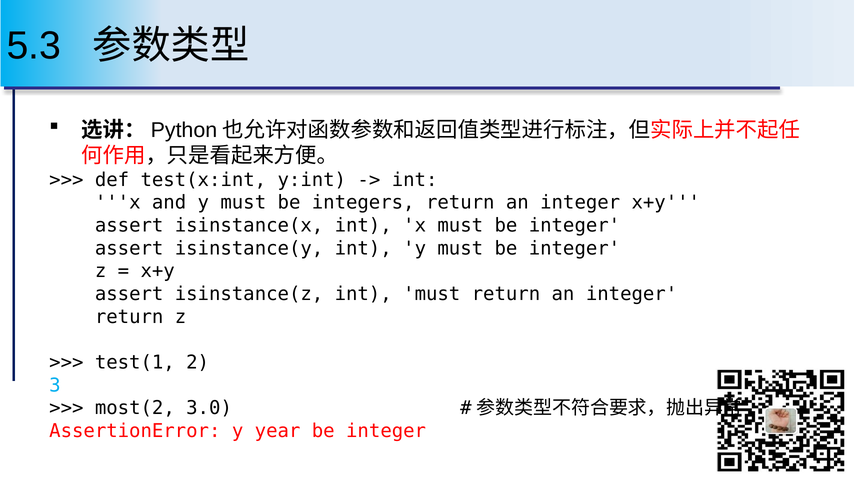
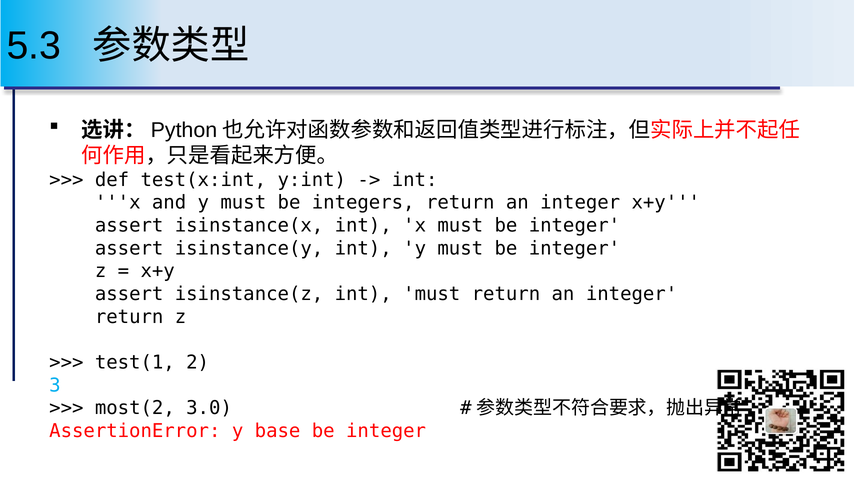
year: year -> base (278, 431)
